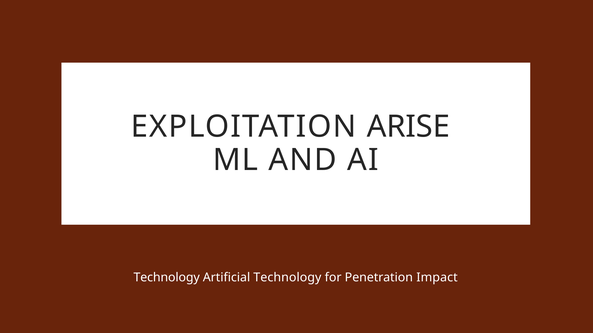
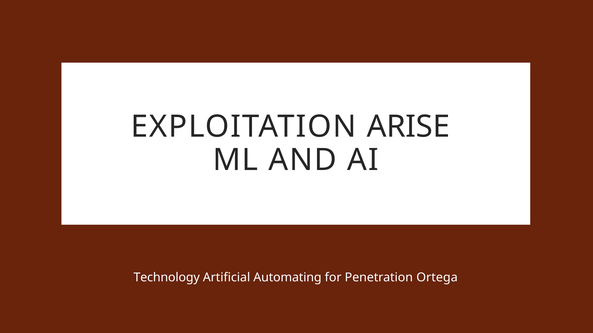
Artificial Technology: Technology -> Automating (287, 278)
Impact: Impact -> Ortega (437, 278)
